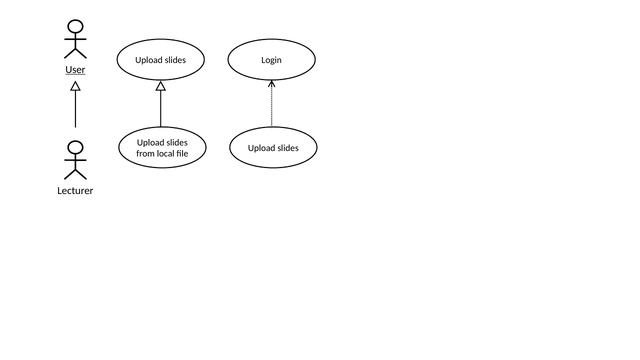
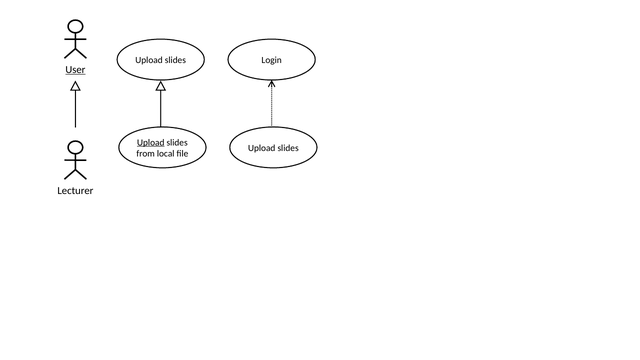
Upload underline: none -> present (151, 142)
